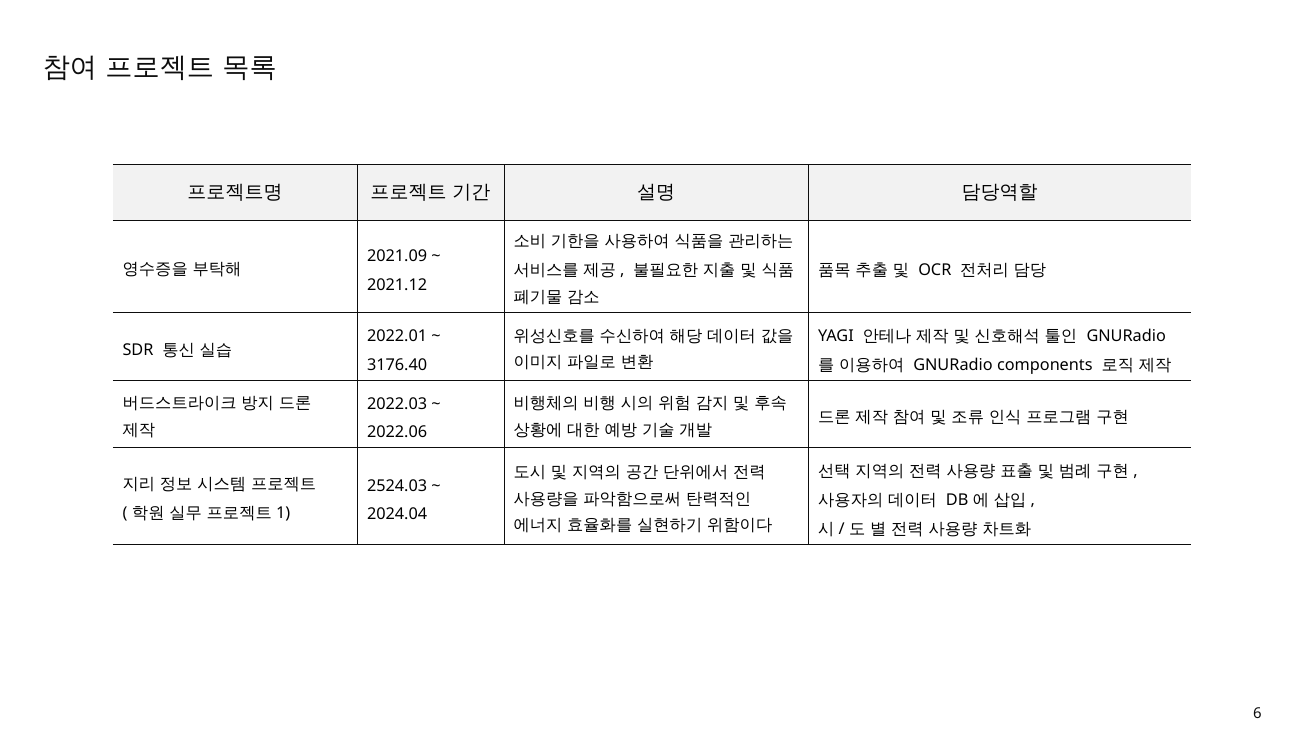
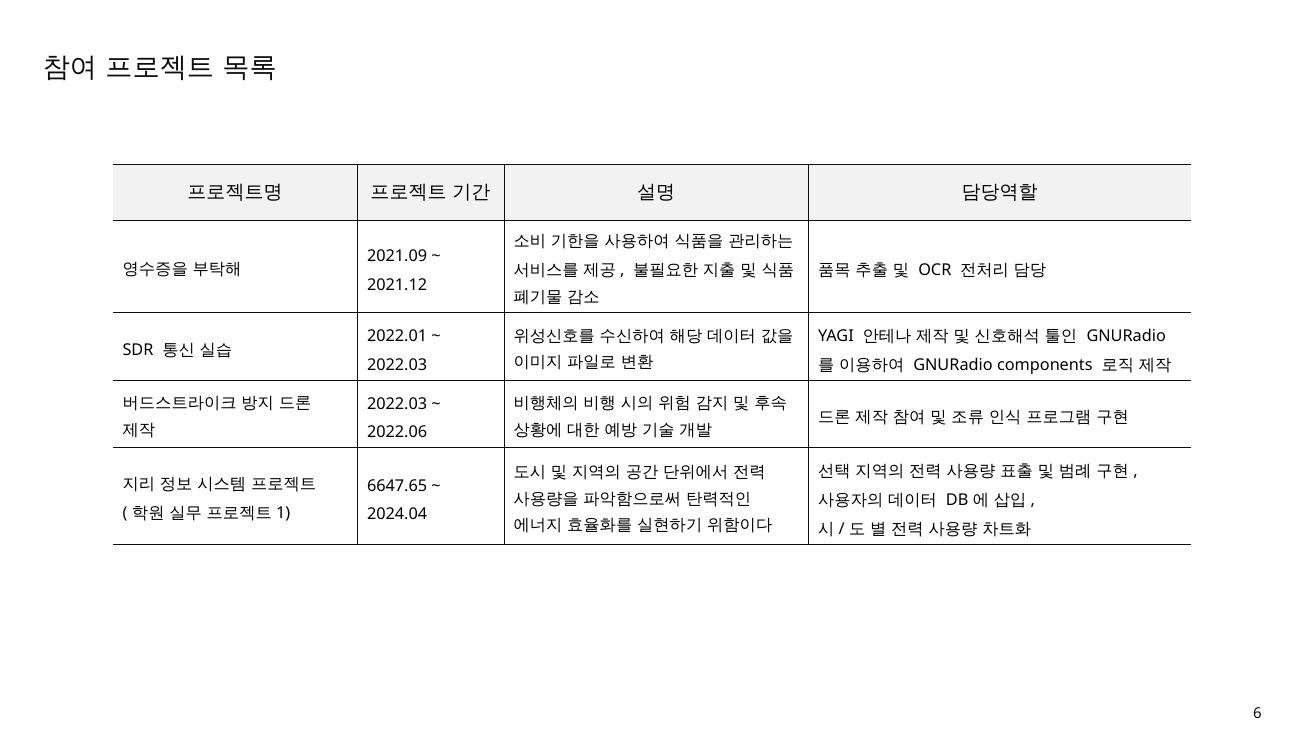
3176.40: 3176.40 -> 2022.03 (397, 365)
2524.03: 2524.03 -> 6647.65 (397, 486)
